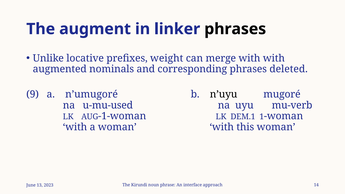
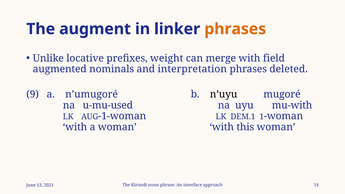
phrases colour: black -> orange (235, 29)
with with: with -> field (274, 58)
corresponding: corresponding -> interpretation (192, 69)
mu-verb: mu-verb -> mu-with (292, 105)
